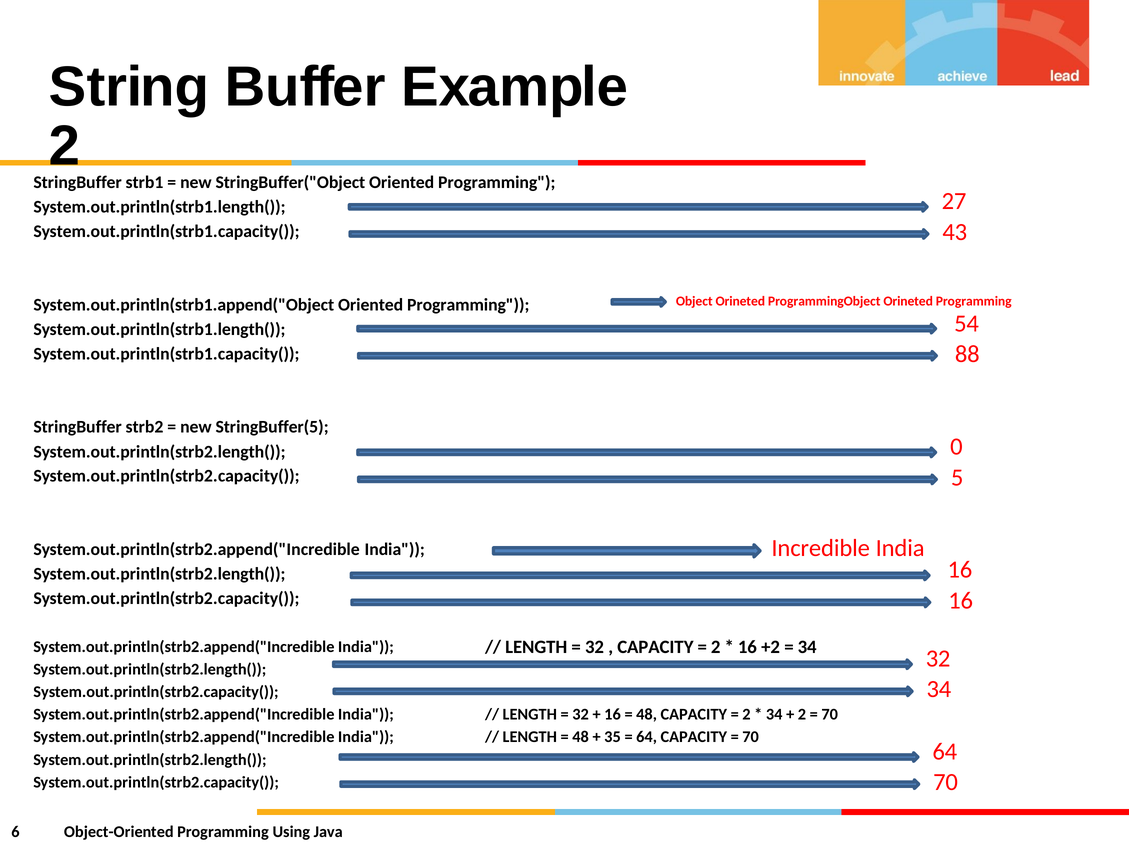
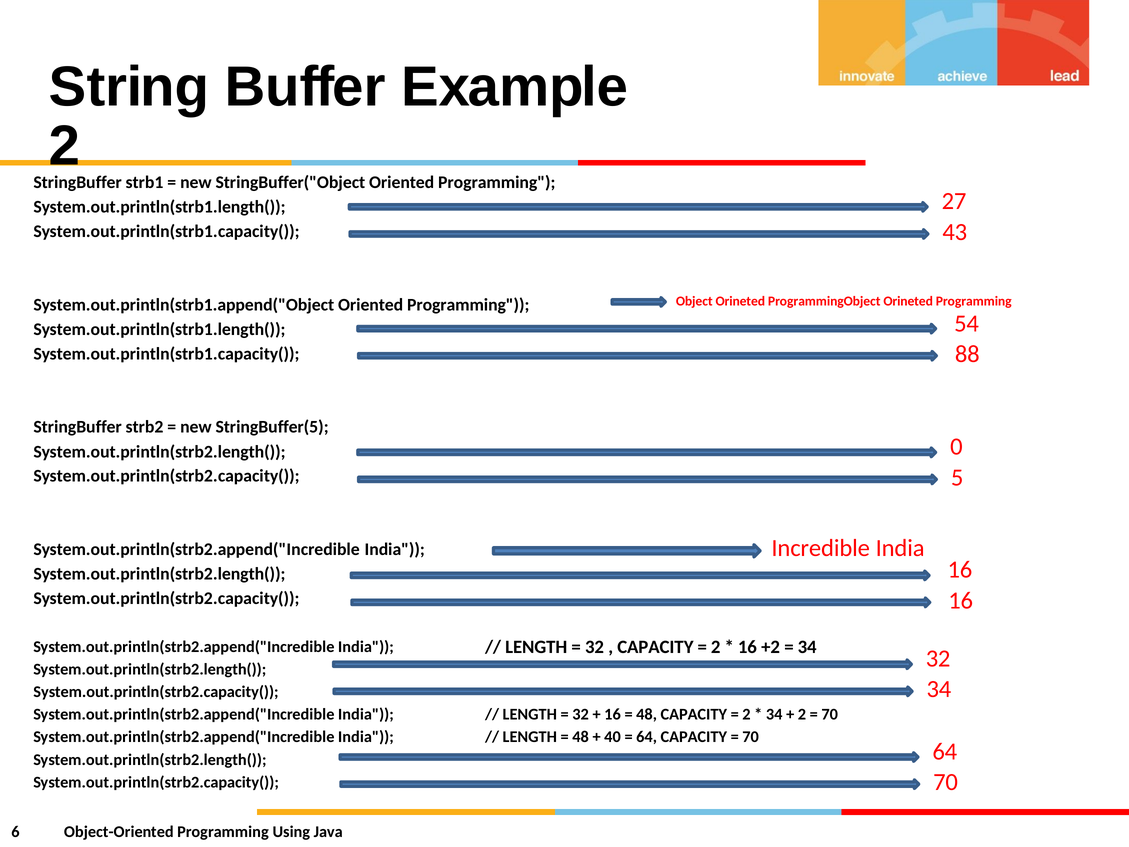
35: 35 -> 40 (613, 737)
